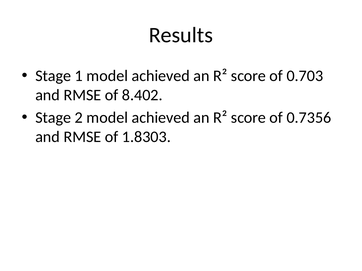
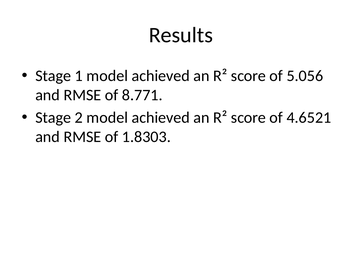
0.703: 0.703 -> 5.056 (305, 76)
8.402: 8.402 -> 8.771 (142, 95)
0.7356: 0.7356 -> 4.6521 (309, 118)
